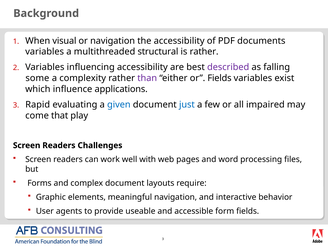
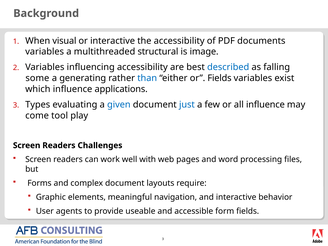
or navigation: navigation -> interactive (113, 41)
is rather: rather -> image (204, 52)
described colour: purple -> blue (228, 67)
complexity: complexity -> generating (83, 78)
than colour: purple -> blue (147, 78)
Rapid: Rapid -> Types (38, 105)
all impaired: impaired -> influence (265, 105)
that: that -> tool (60, 116)
